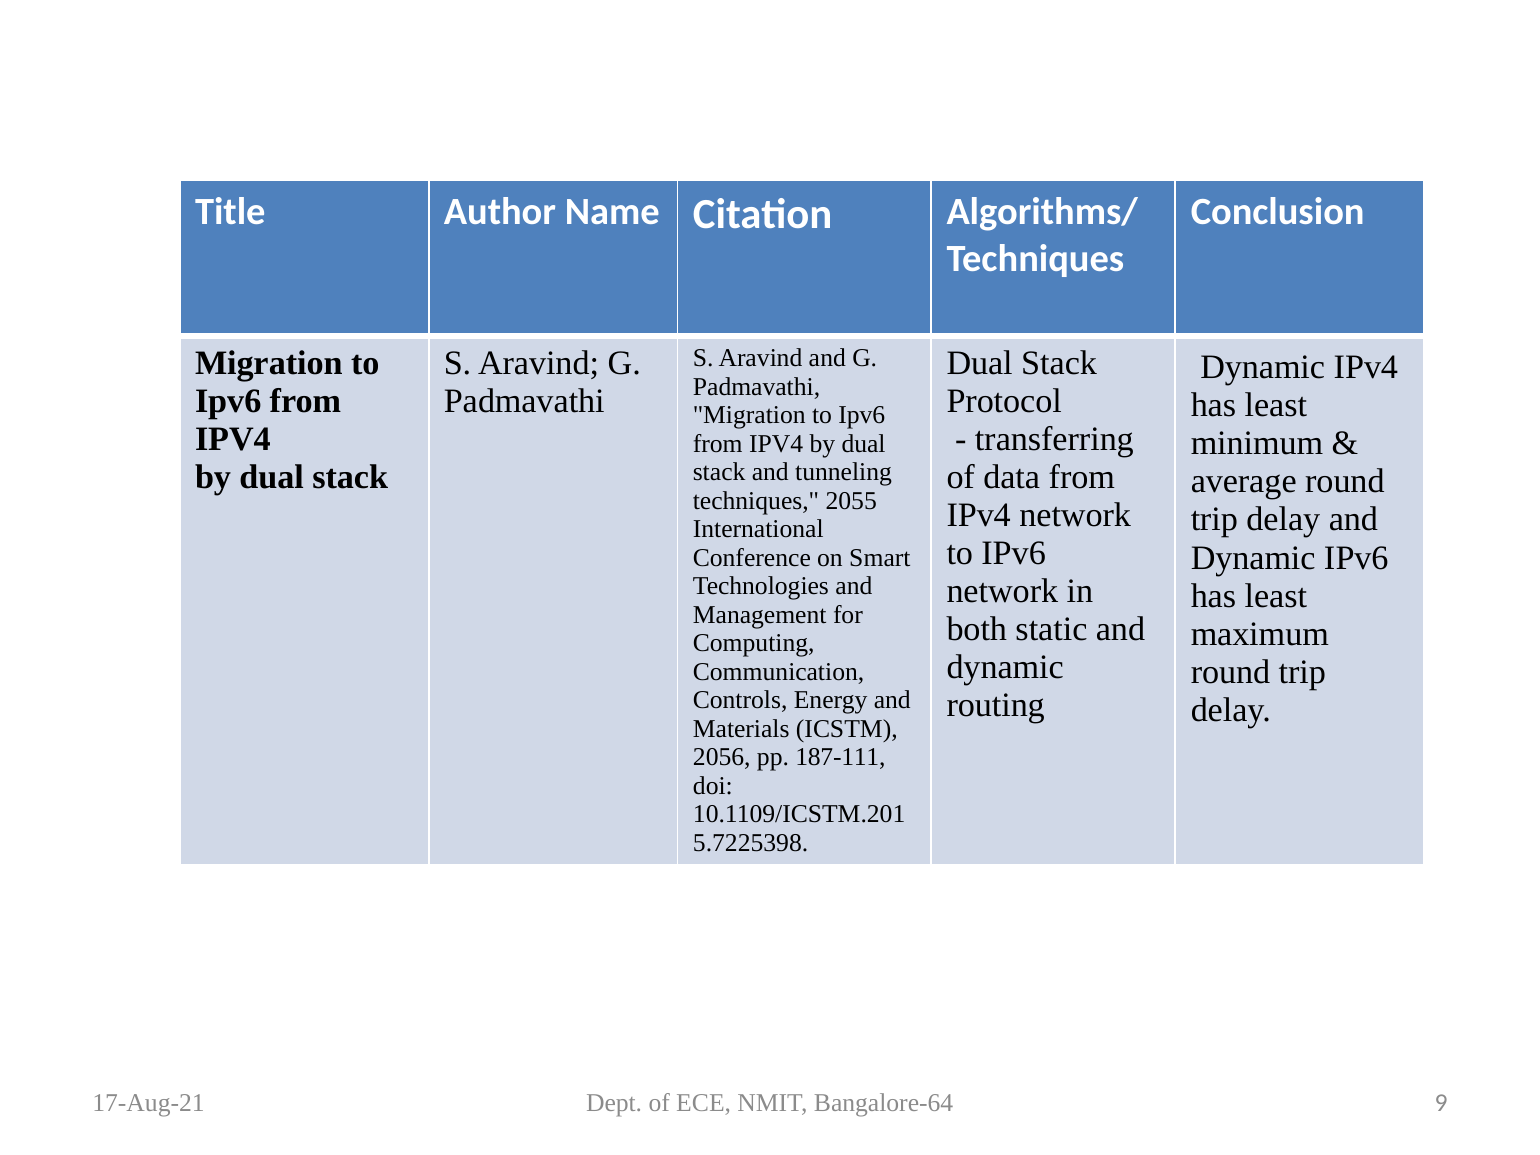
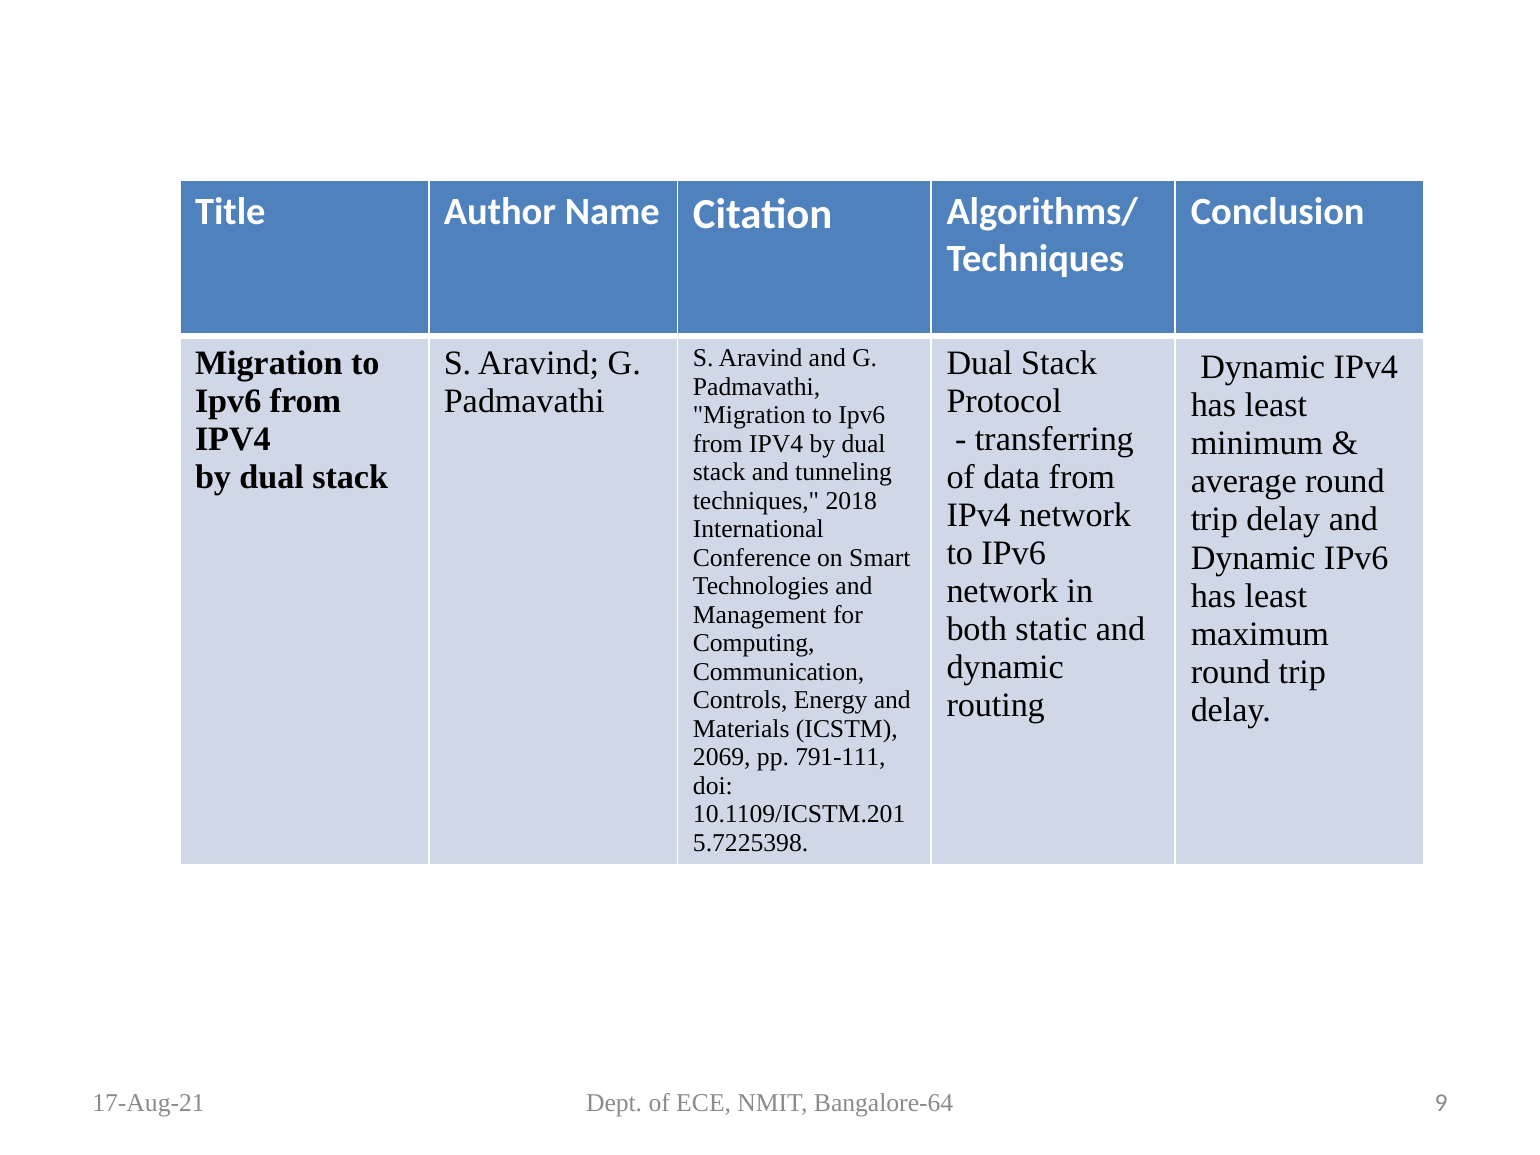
2055: 2055 -> 2018 (851, 501)
2056: 2056 -> 2069 (722, 757)
187-111: 187-111 -> 791-111 (840, 757)
